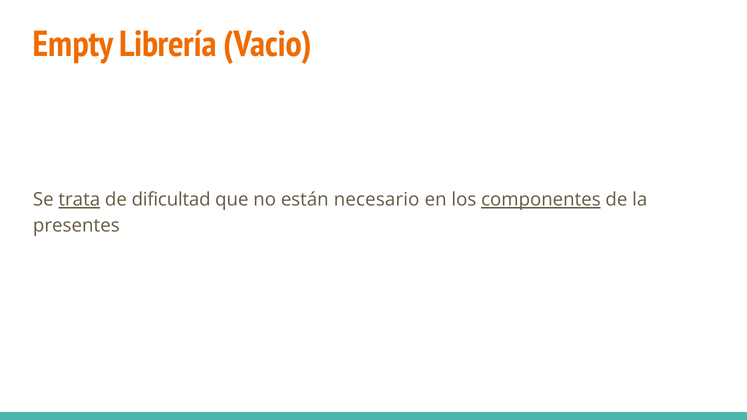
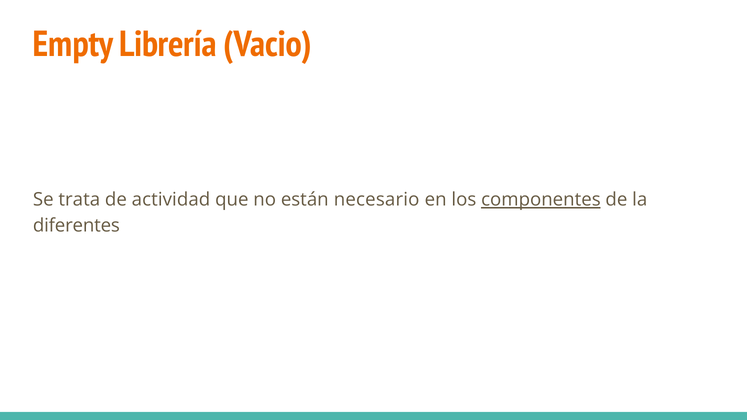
trata underline: present -> none (79, 200)
dificultad: dificultad -> actividad (171, 200)
presentes: presentes -> diferentes (76, 226)
